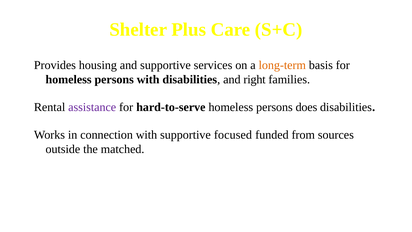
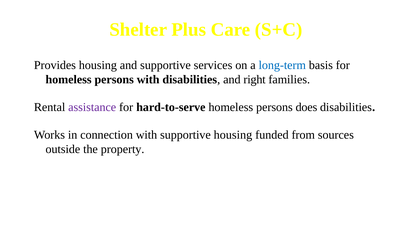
long-term colour: orange -> blue (282, 65)
supportive focused: focused -> housing (233, 135)
matched: matched -> property (123, 149)
